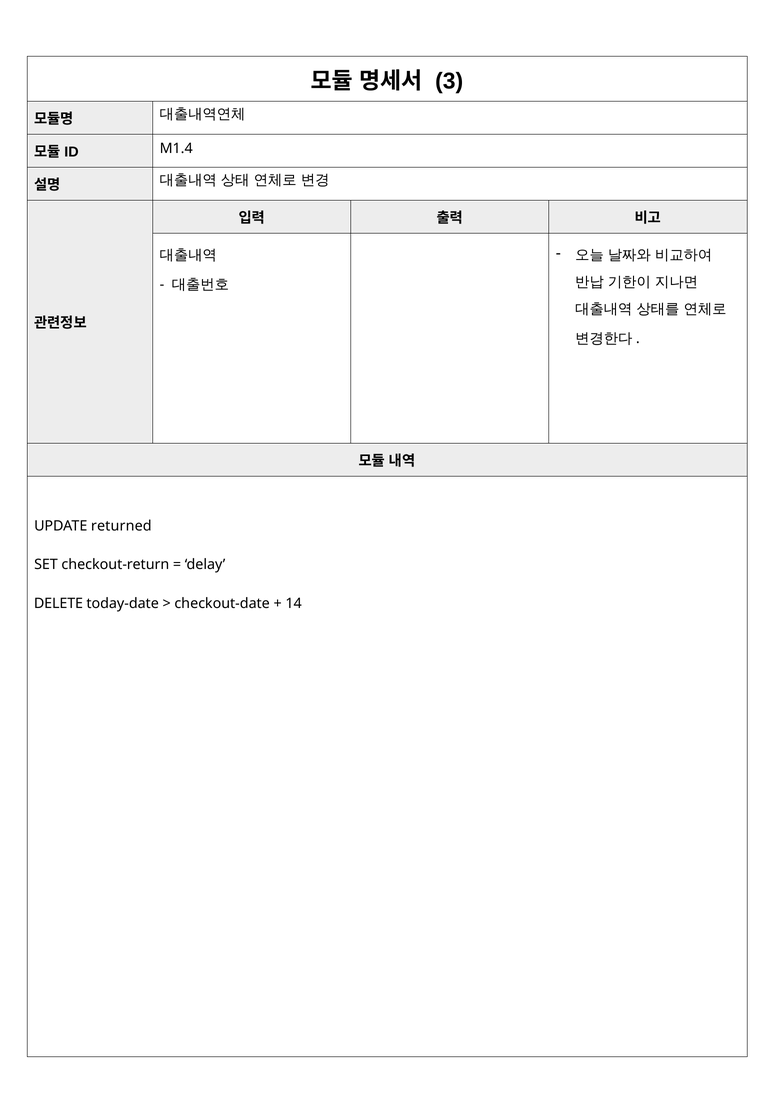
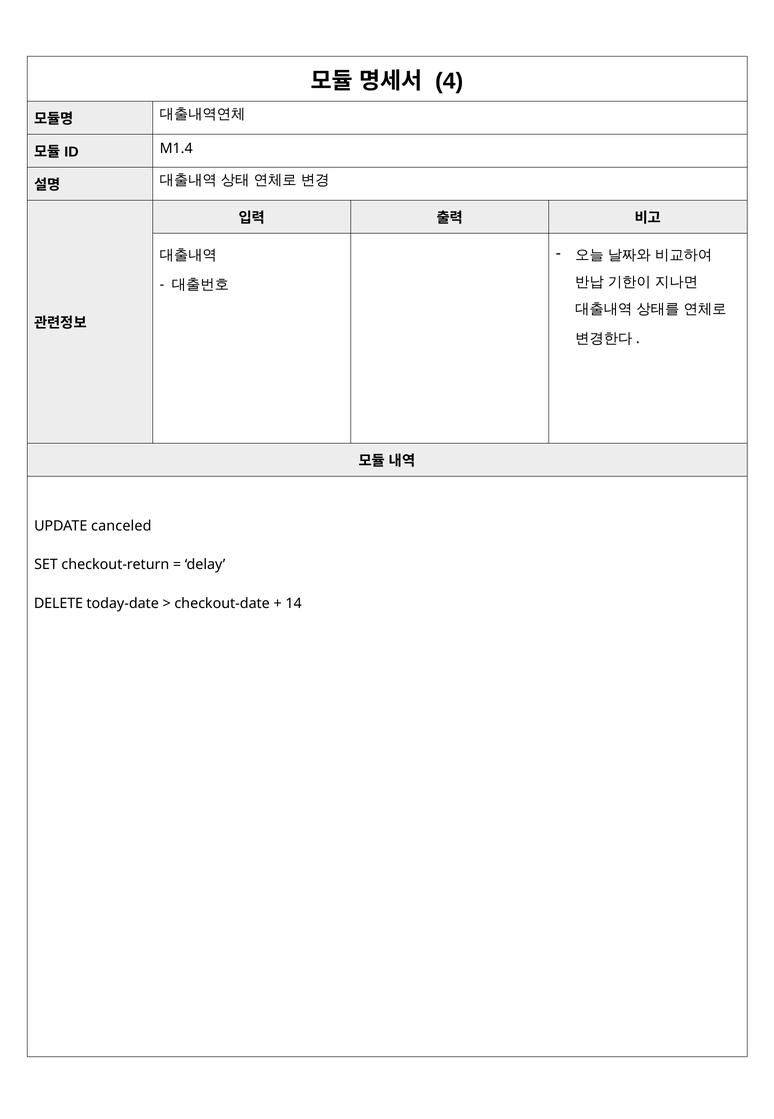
3: 3 -> 4 (449, 81)
returned: returned -> canceled (121, 525)
